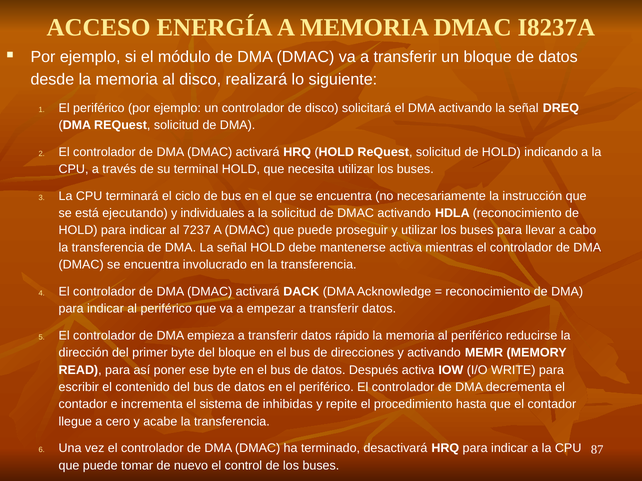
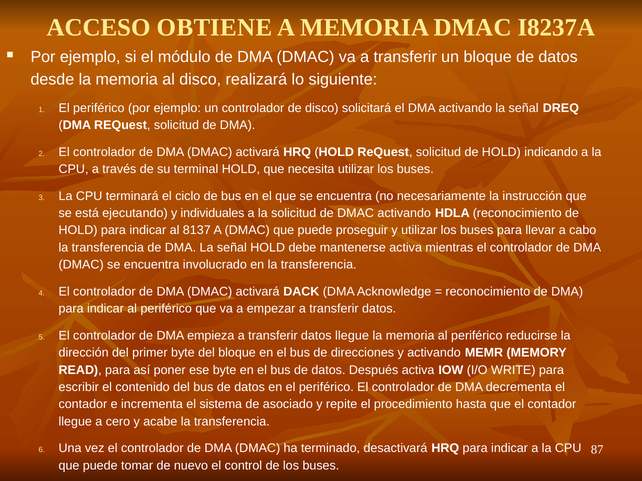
ENERGÍA: ENERGÍA -> OBTIENE (215, 28)
7237: 7237 -> 8137 (197, 231)
datos rápido: rápido -> llegue (352, 336)
inhibidas: inhibidas -> asociado (288, 405)
